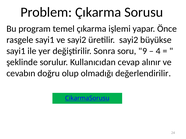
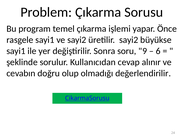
4: 4 -> 6 (158, 51)
